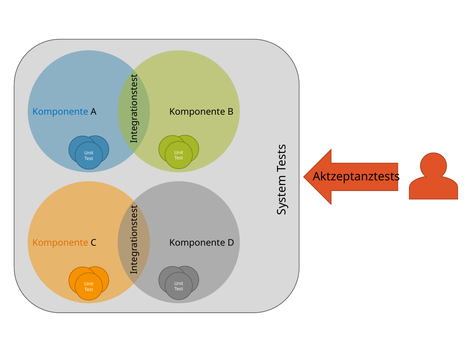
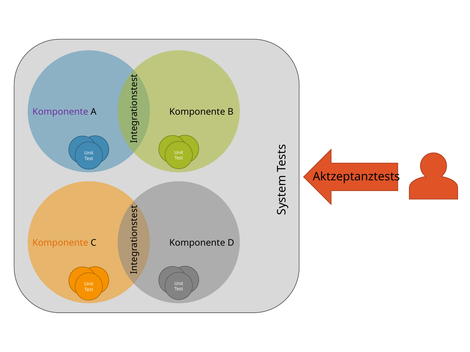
Komponente colour: blue -> purple (60, 112)
